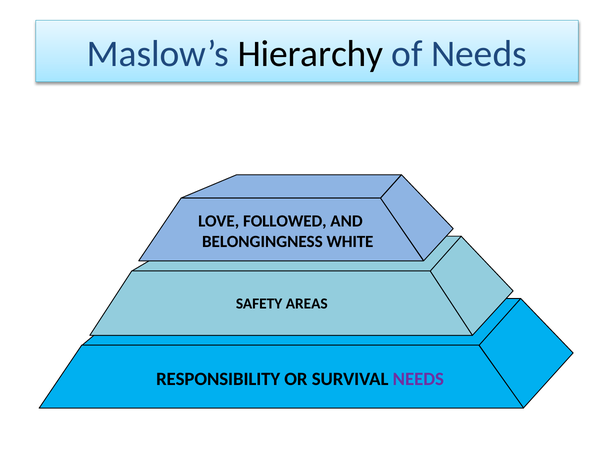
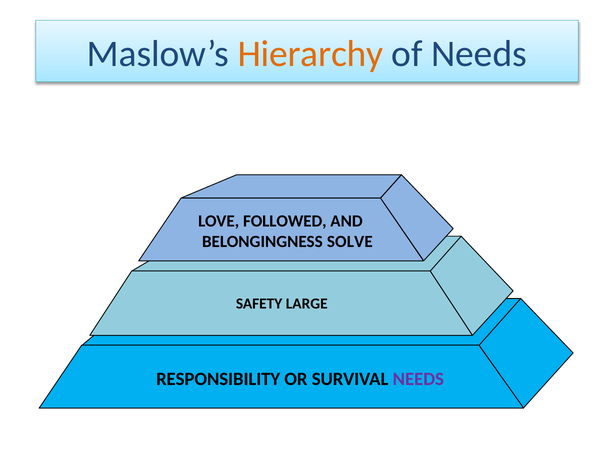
Hierarchy colour: black -> orange (310, 54)
WHITE: WHITE -> SOLVE (350, 242)
AREAS: AREAS -> LARGE (307, 304)
